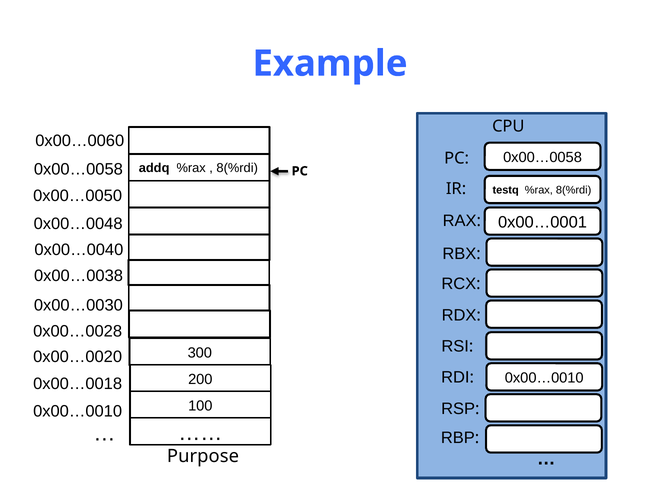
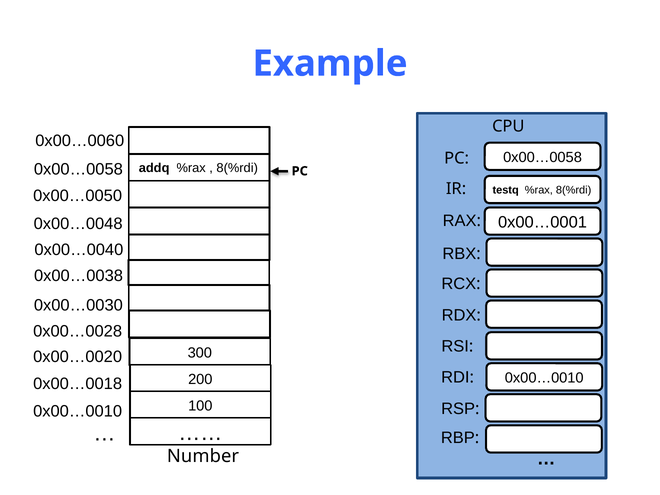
Purpose: Purpose -> Number (203, 456)
